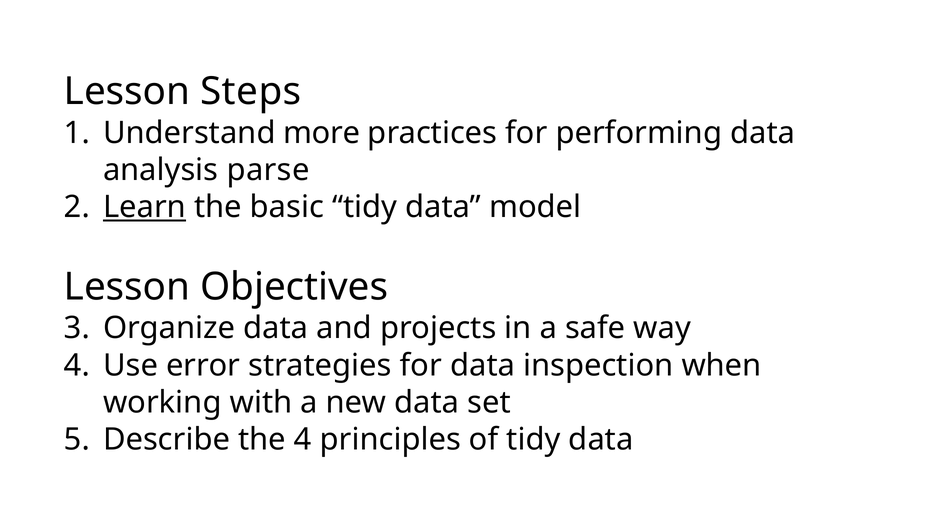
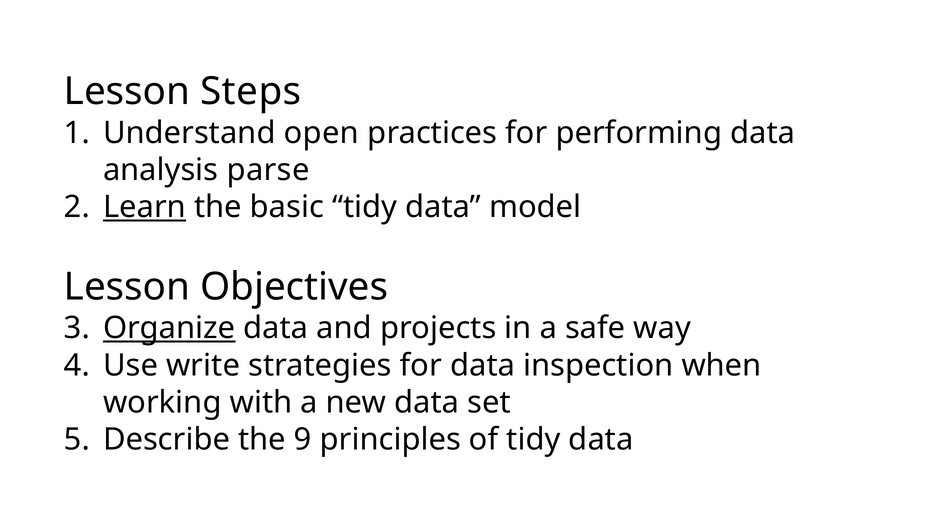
more: more -> open (321, 133)
Organize underline: none -> present (169, 328)
error: error -> write (203, 365)
the 4: 4 -> 9 (303, 439)
